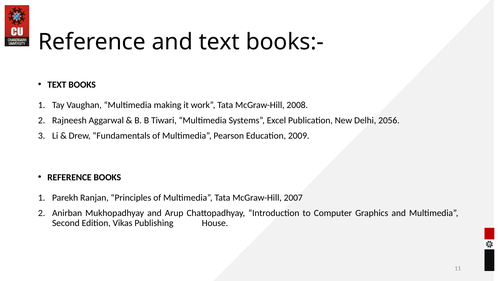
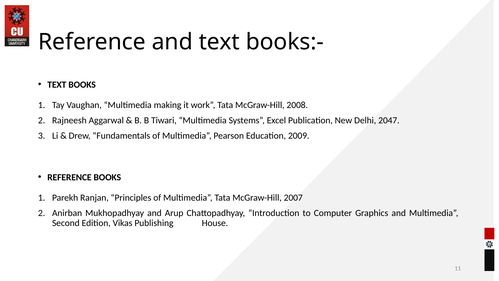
2056: 2056 -> 2047 (389, 120)
